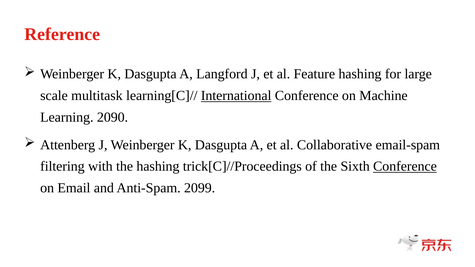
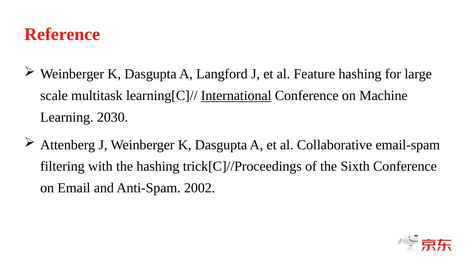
2090: 2090 -> 2030 (113, 117)
Conference underline: present -> none (405, 167)
2099: 2099 -> 2002 (200, 188)
